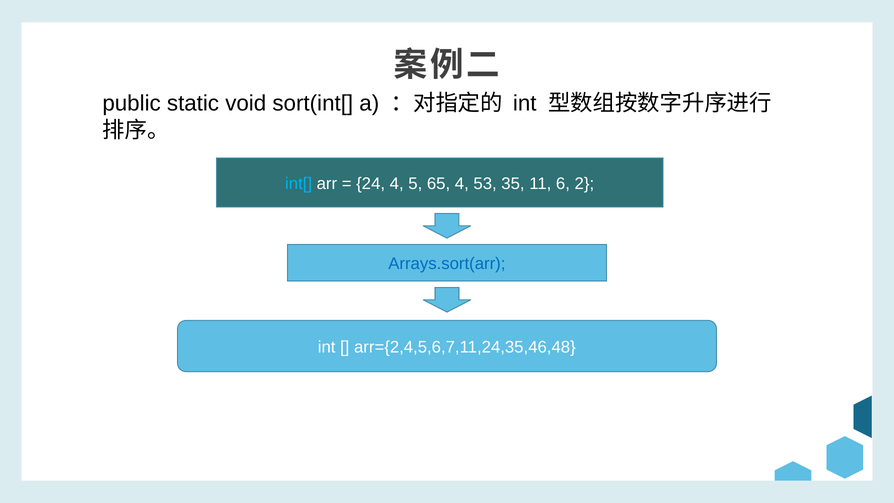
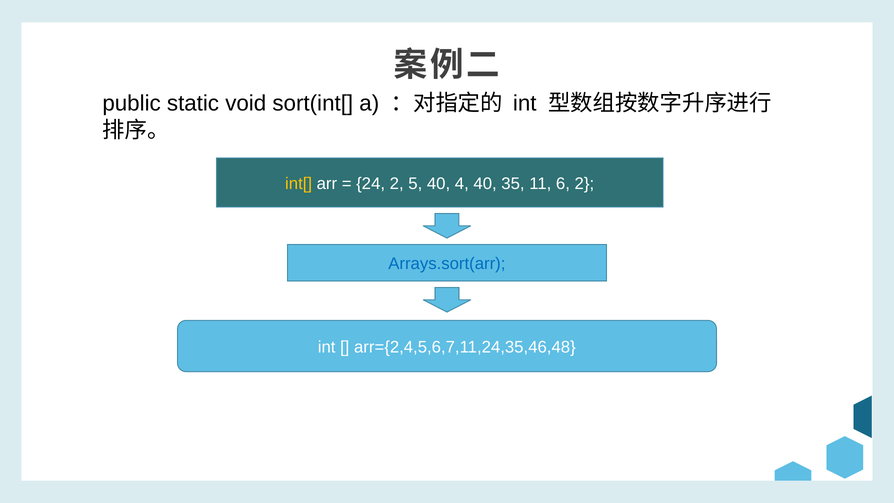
int[ colour: light blue -> yellow (299, 184)
24 4: 4 -> 2 (397, 184)
5 65: 65 -> 40 (439, 184)
4 53: 53 -> 40 (485, 184)
